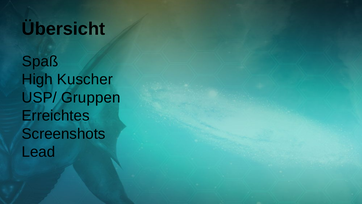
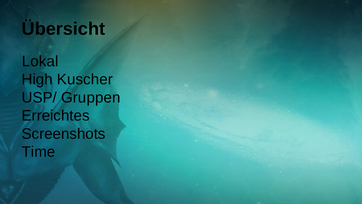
Spaß: Spaß -> Lokal (40, 61)
Lead: Lead -> Time (38, 152)
